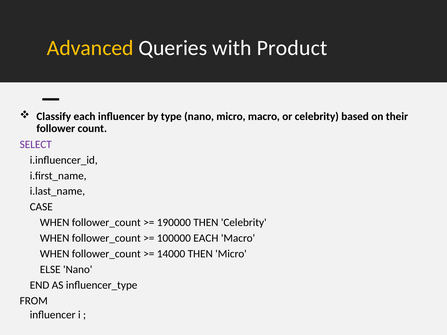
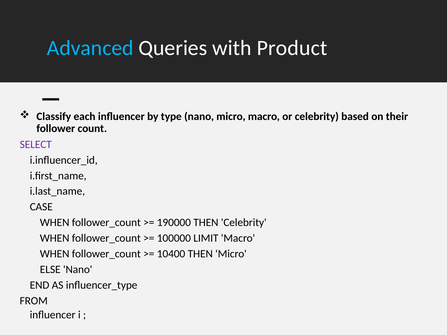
Advanced colour: yellow -> light blue (90, 48)
100000 EACH: EACH -> LIMIT (206, 238)
14000: 14000 -> 10400 (171, 254)
